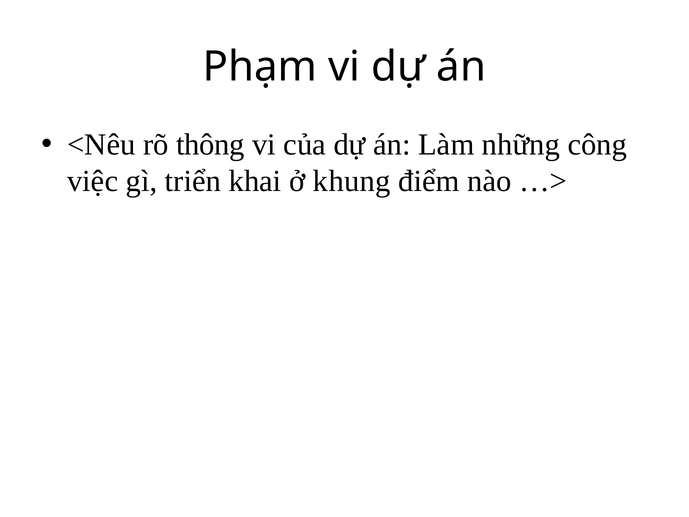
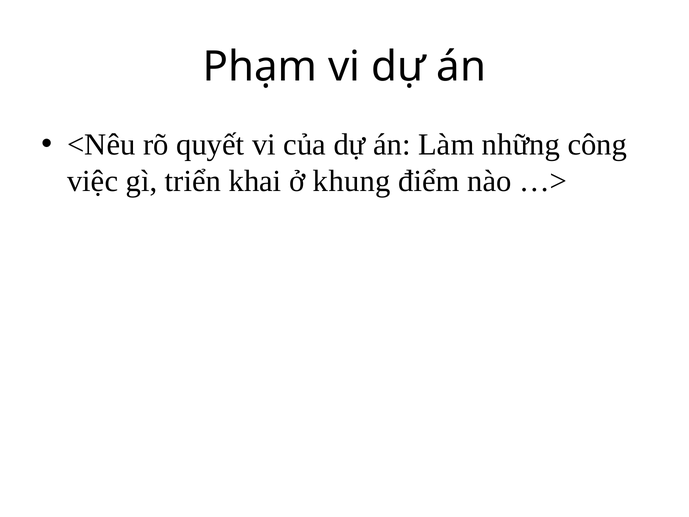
thông: thông -> quyết (210, 145)
